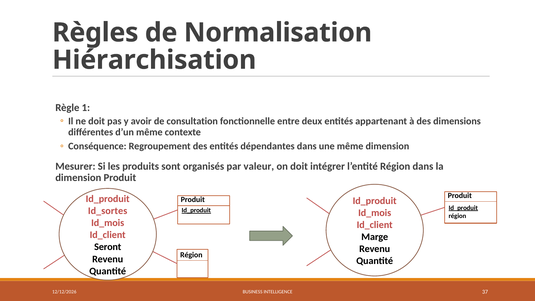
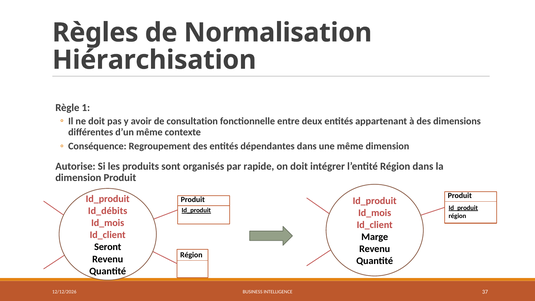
Mesurer: Mesurer -> Autorise (75, 166)
valeur: valeur -> rapide (259, 166)
Id_sortes: Id_sortes -> Id_débits (108, 211)
